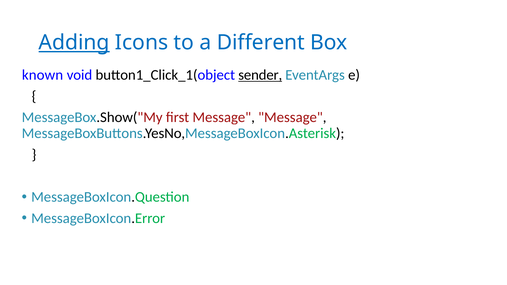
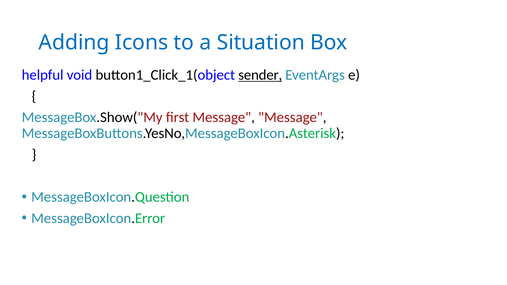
Adding underline: present -> none (74, 43)
Different: Different -> Situation (261, 43)
known: known -> helpful (43, 75)
